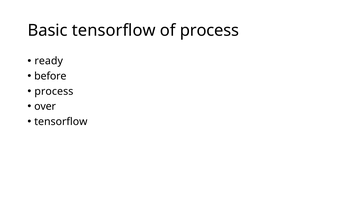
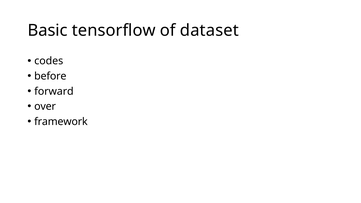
of process: process -> dataset (209, 30)
ready: ready -> codes (49, 61)
process: process -> forward (54, 91)
tensorflow: tensorflow -> framework (61, 122)
